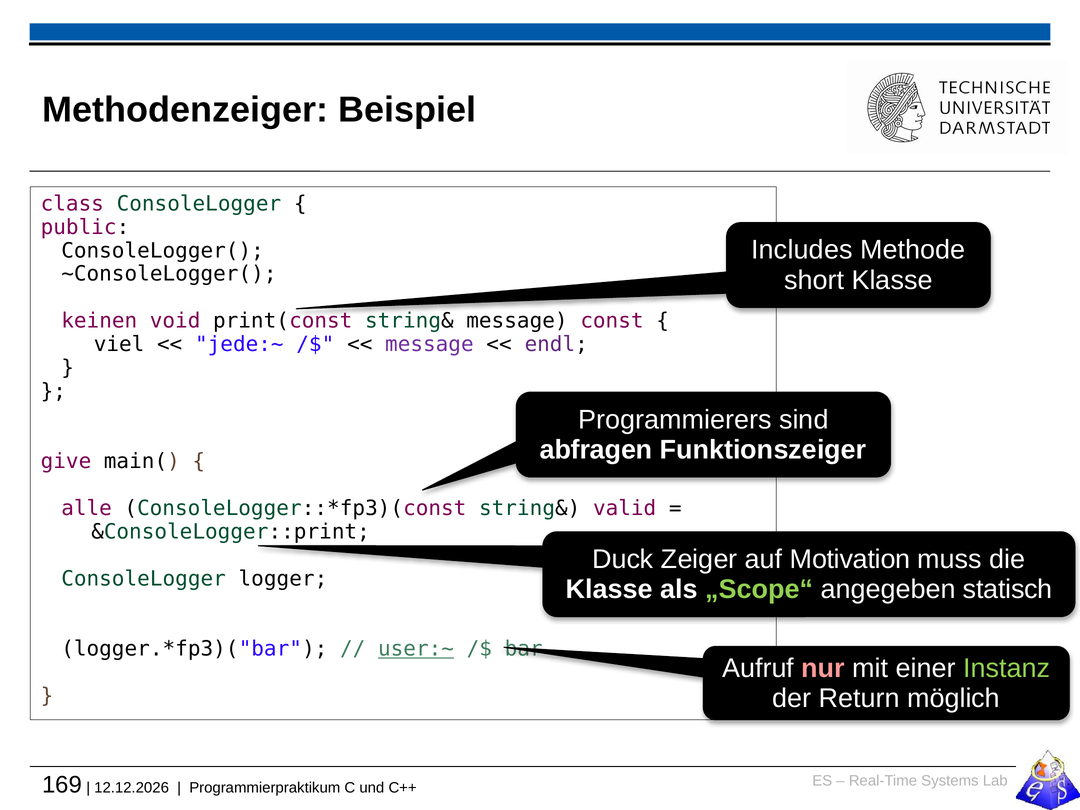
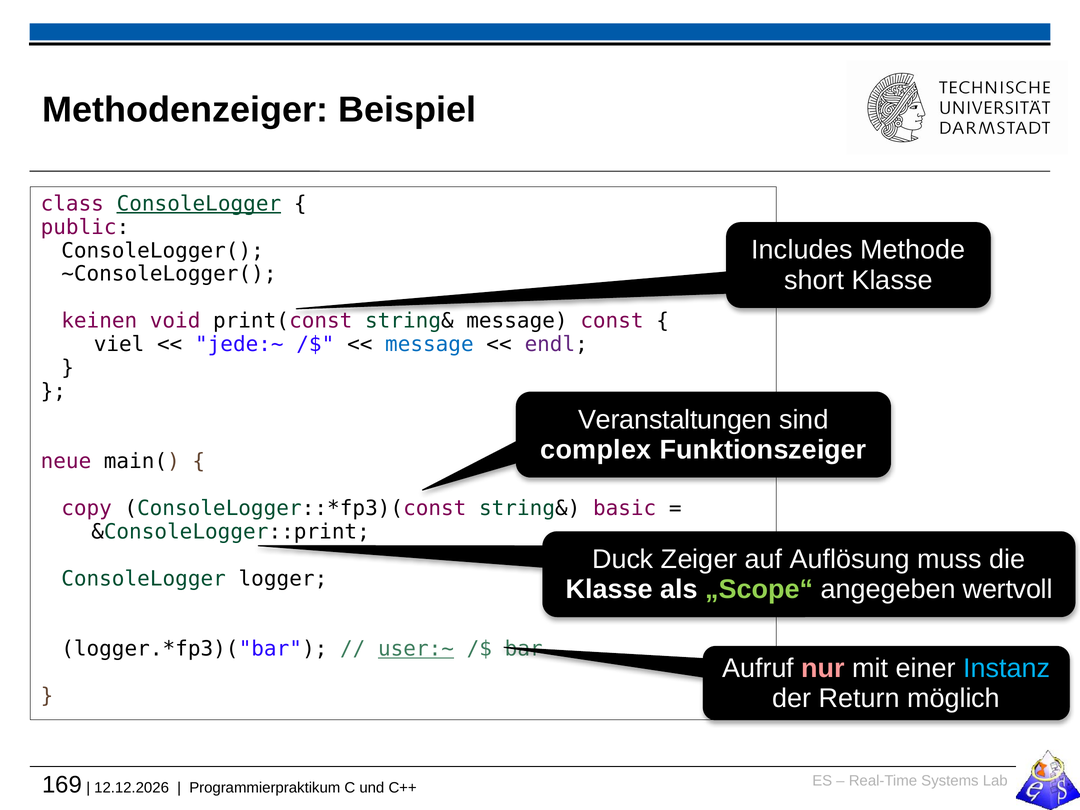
ConsoleLogger underline: none -> present (199, 204)
message colour: purple -> blue (429, 344)
Programmierers: Programmierers -> Veranstaltungen (675, 420)
abfragen: abfragen -> complex (596, 450)
give: give -> neue (66, 461)
alle: alle -> copy (87, 508)
valid: valid -> basic (625, 508)
Motivation: Motivation -> Auflösung (850, 559)
statisch: statisch -> wertvoll (1008, 589)
Instanz colour: light green -> light blue (1007, 668)
